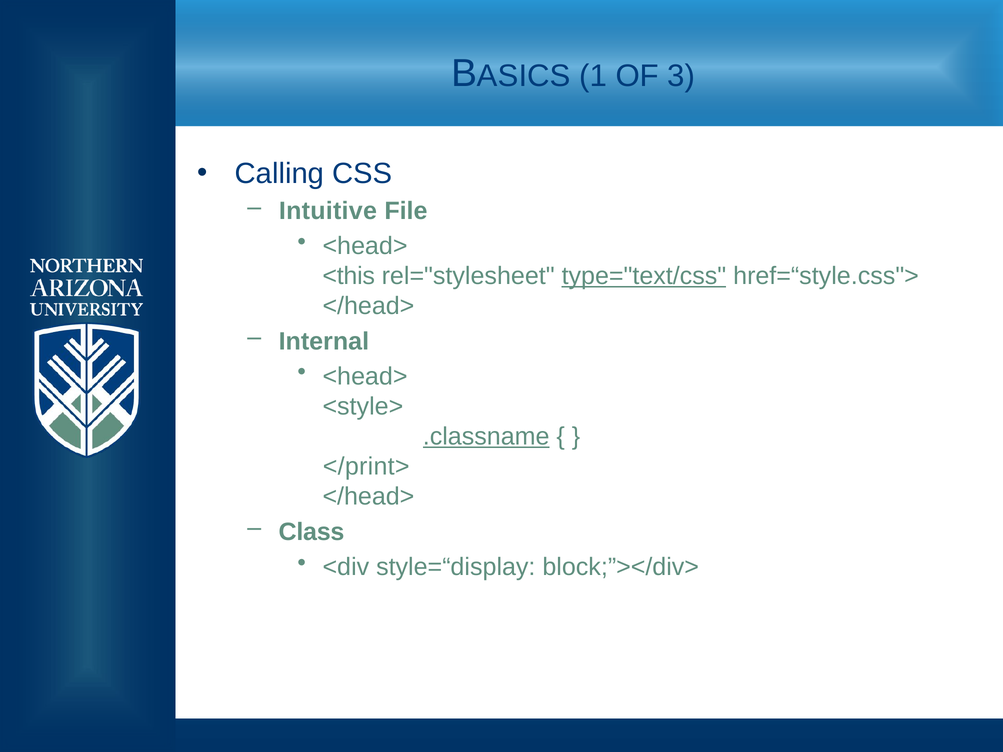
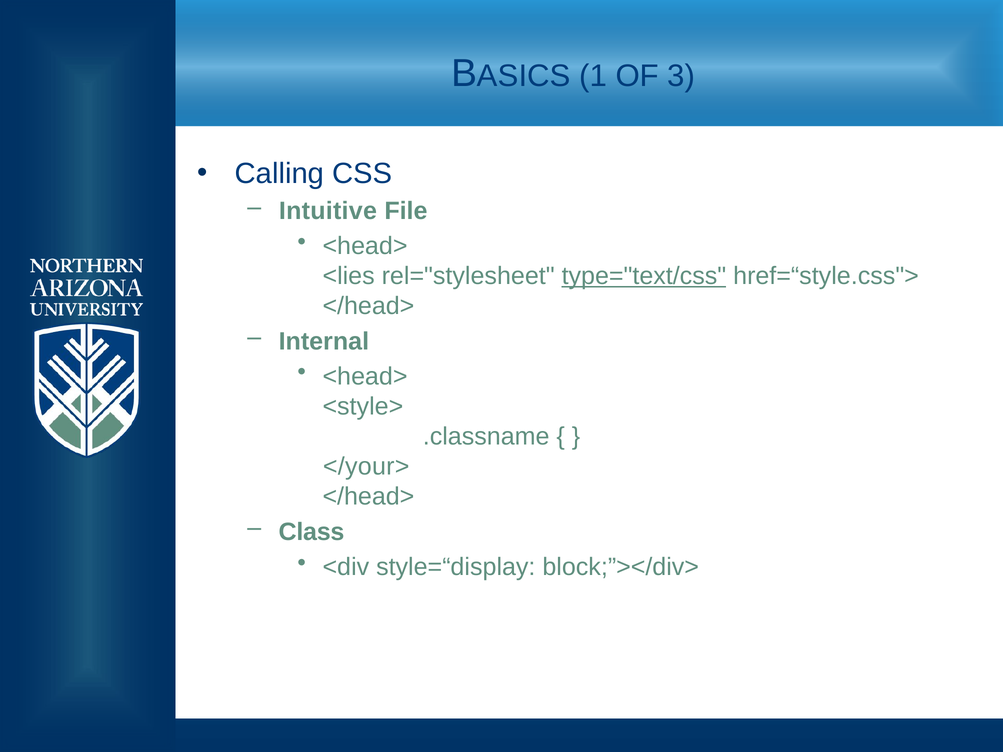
<this: <this -> <lies (349, 276)
.classname underline: present -> none (486, 437)
</print>: </print> -> </your> (366, 467)
